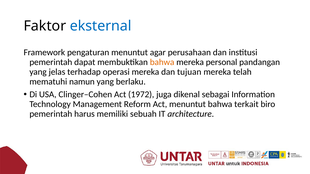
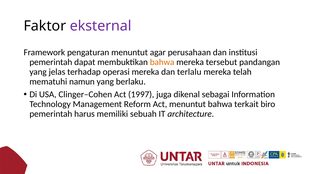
eksternal colour: blue -> purple (101, 26)
personal: personal -> tersebut (222, 62)
tujuan: tujuan -> terlalu (189, 72)
1972: 1972 -> 1997 (141, 95)
